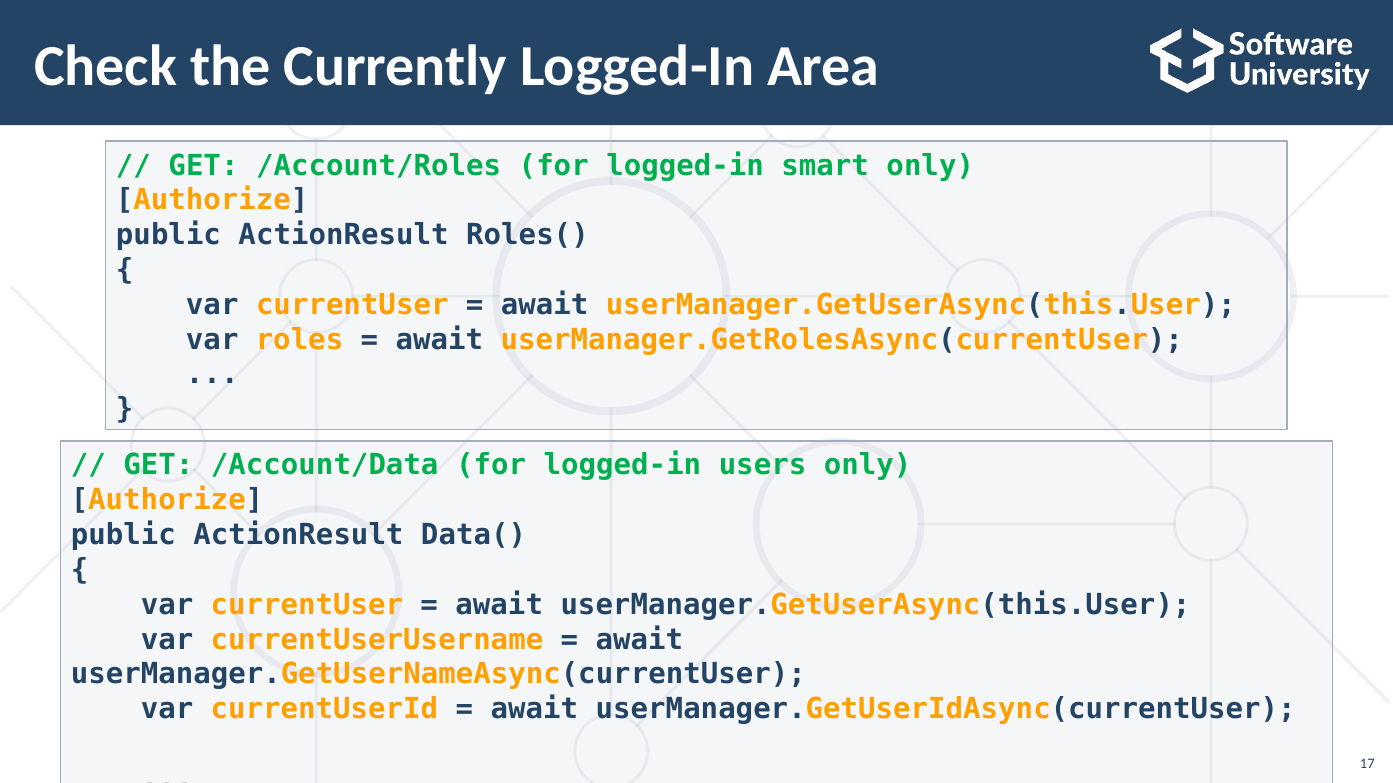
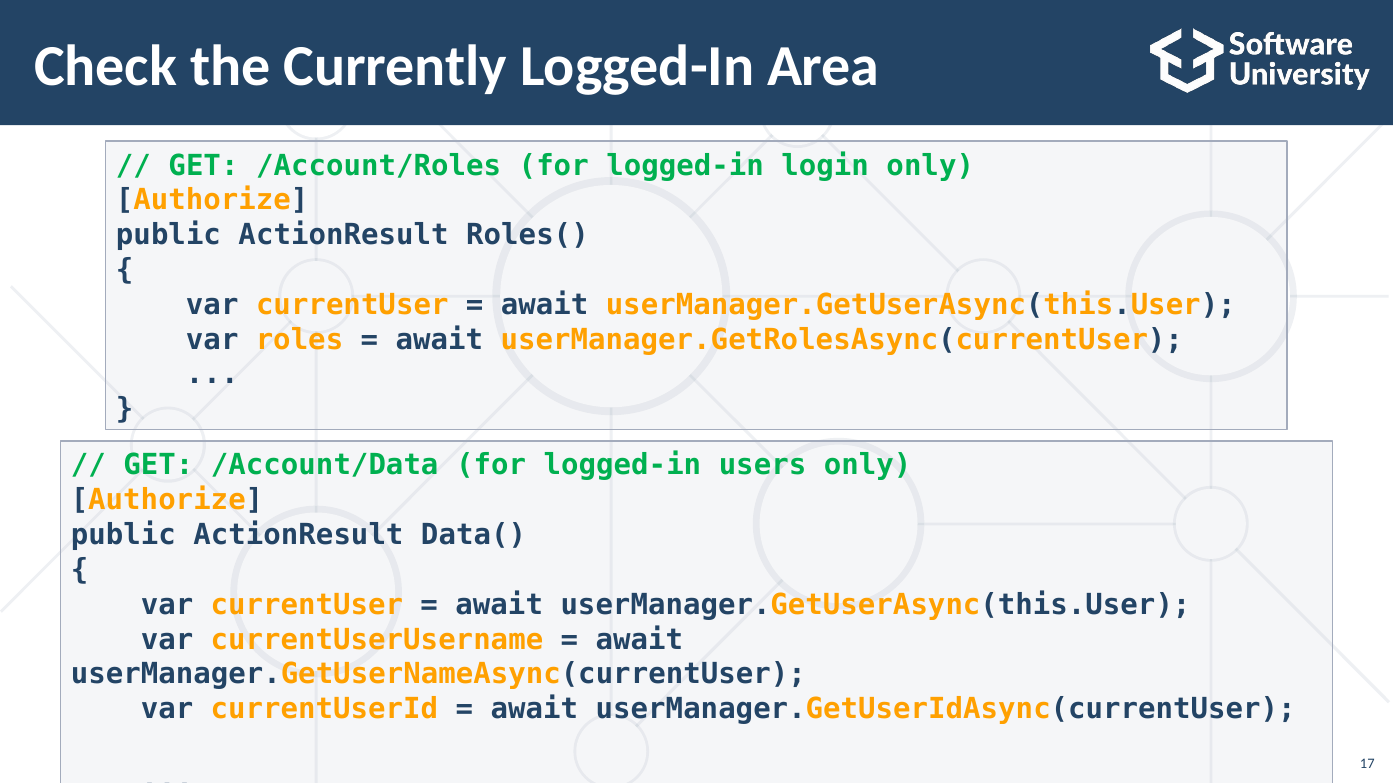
smart: smart -> login (825, 166)
